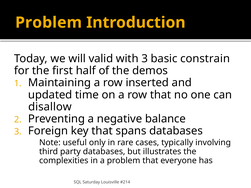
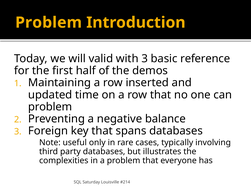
constrain: constrain -> reference (205, 59)
disallow: disallow -> problem (50, 107)
